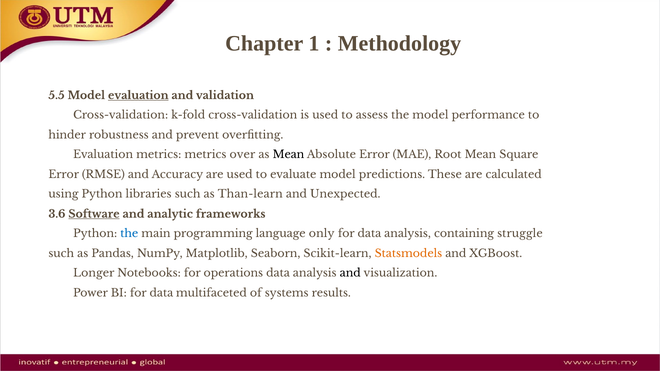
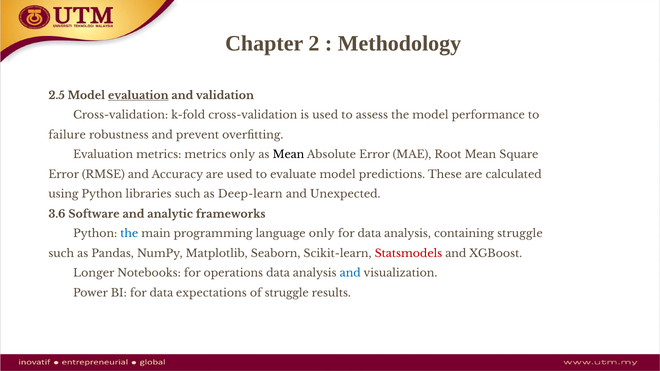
1: 1 -> 2 (314, 43)
5.5: 5.5 -> 2.5 (57, 95)
hinder: hinder -> failure (67, 135)
metrics over: over -> only (242, 155)
Than-learn: Than-learn -> Deep-learn (250, 194)
Software underline: present -> none (94, 214)
Statsmodels colour: orange -> red (408, 254)
and colour: black -> blue (350, 274)
multifaceted: multifaceted -> expectations (211, 293)
of systems: systems -> struggle (287, 293)
